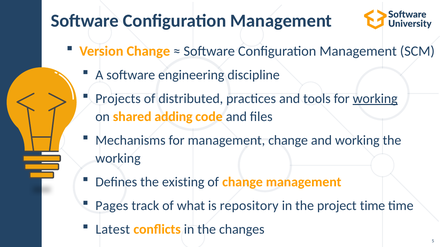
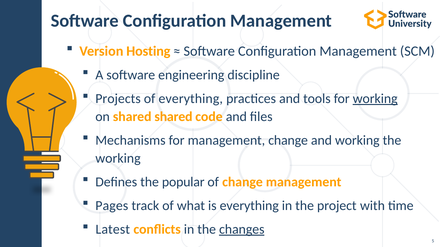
Version Change: Change -> Hosting (148, 51)
of distributed: distributed -> everything (191, 99)
shared adding: adding -> shared (173, 117)
existing: existing -> popular (183, 182)
is repository: repository -> everything (249, 206)
project time: time -> with (372, 206)
changes underline: none -> present (242, 230)
